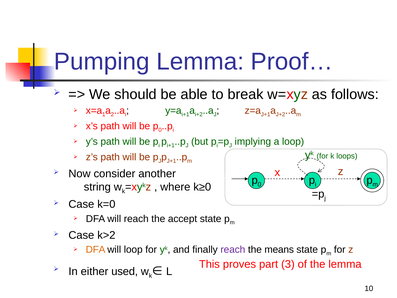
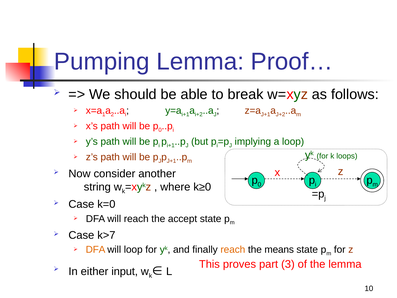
k>2: k>2 -> k>7 (106, 235)
reach colour: purple -> orange (233, 250)
used: used -> input (125, 271)
